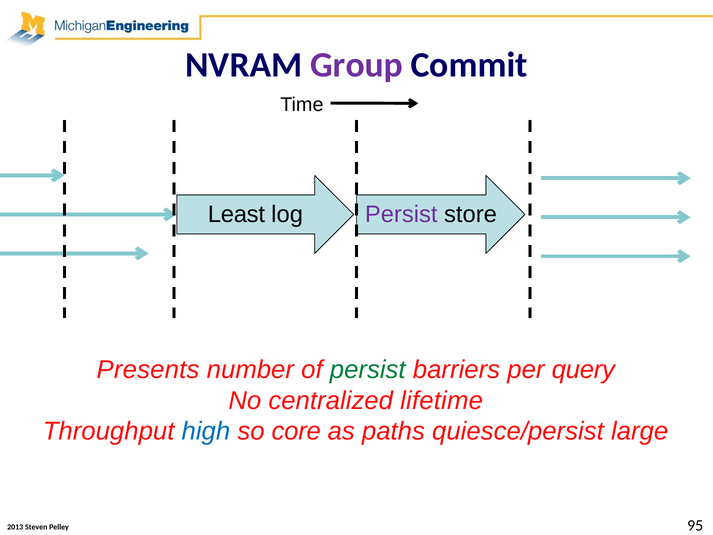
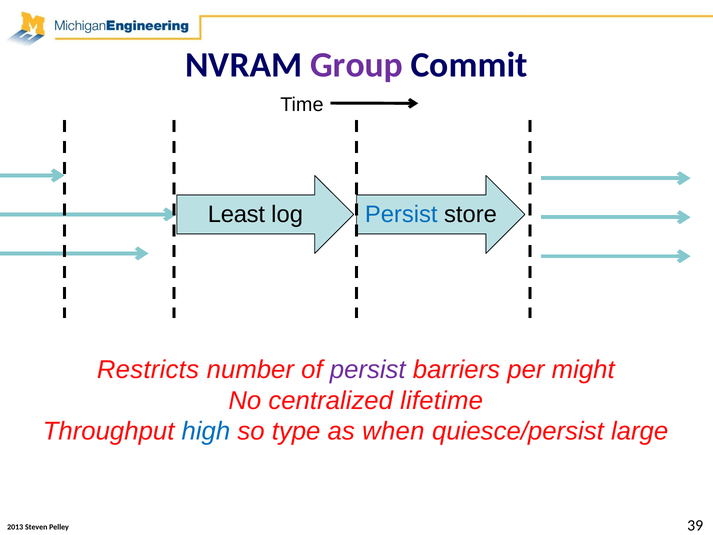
Persist colour: purple -> blue (401, 214)
Presents: Presents -> Restricts (148, 370)
persist colour: green -> purple (368, 370)
query: query -> might (583, 370)
core: core -> type (296, 431)
paths: paths -> when (393, 431)
95: 95 -> 39 (695, 525)
